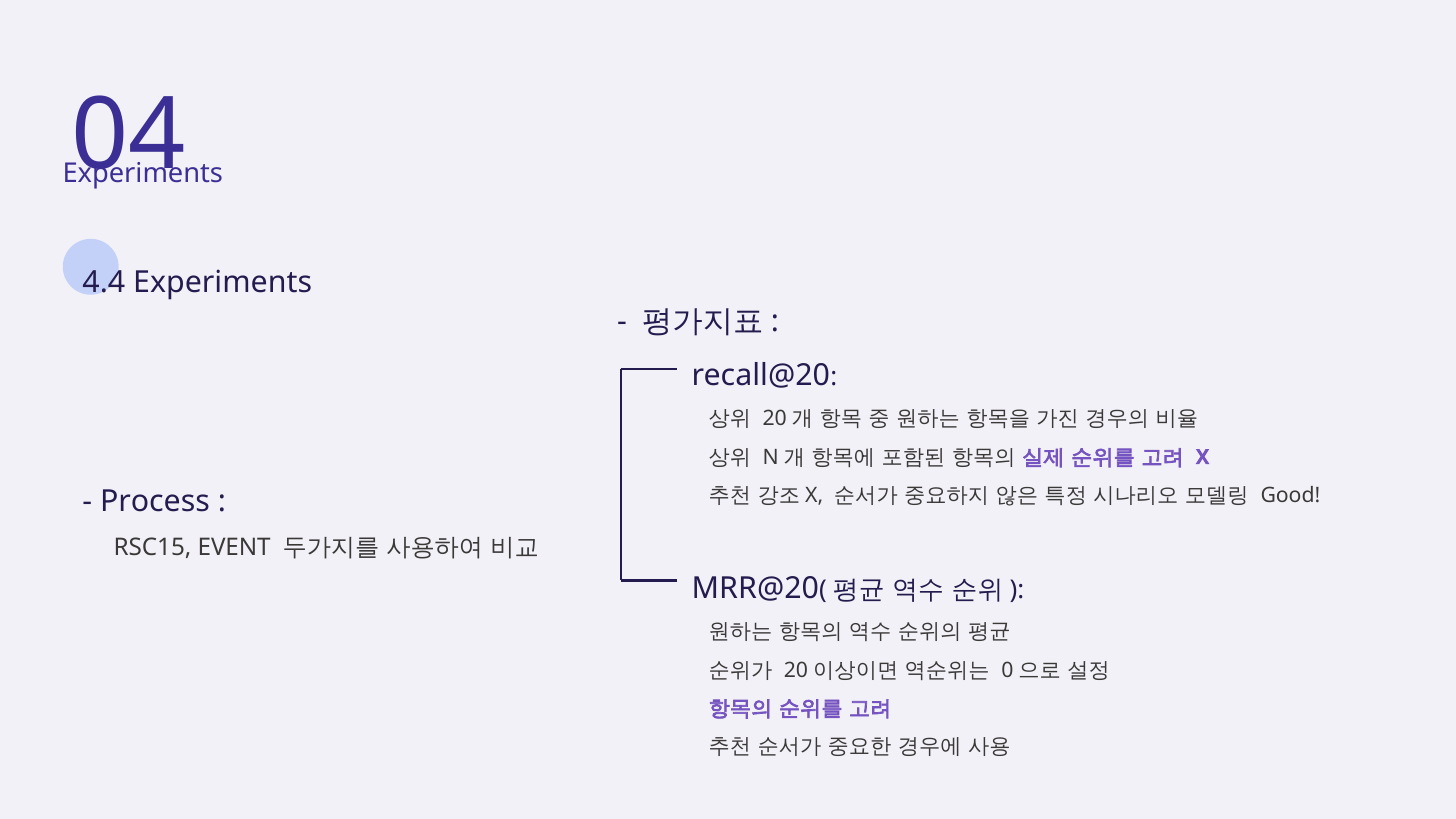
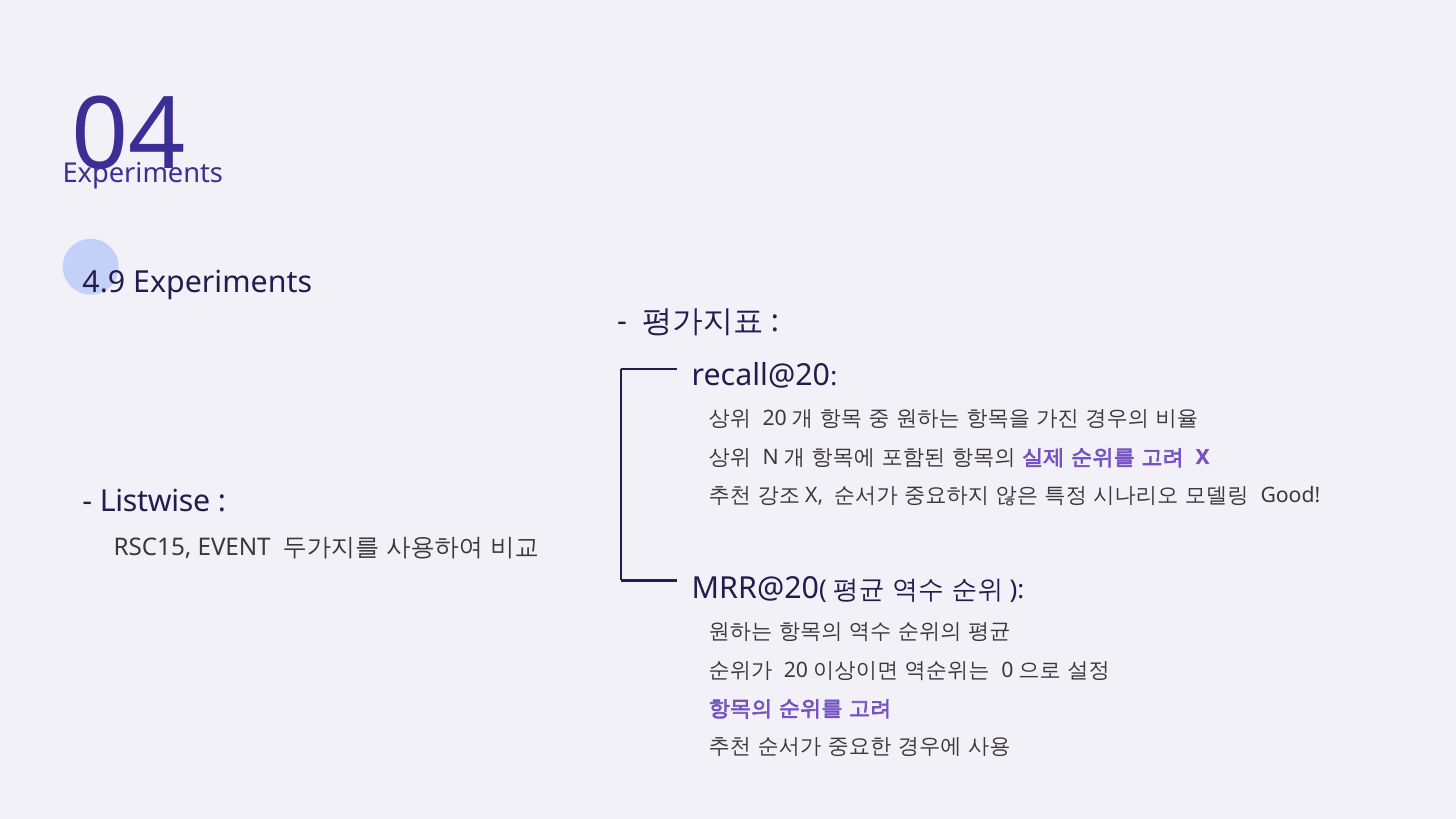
4.4: 4.4 -> 4.9 (104, 283)
Process: Process -> Listwise (155, 501)
